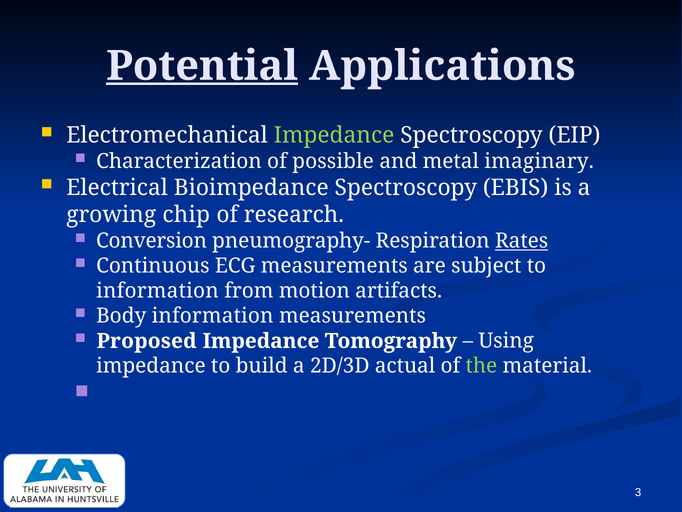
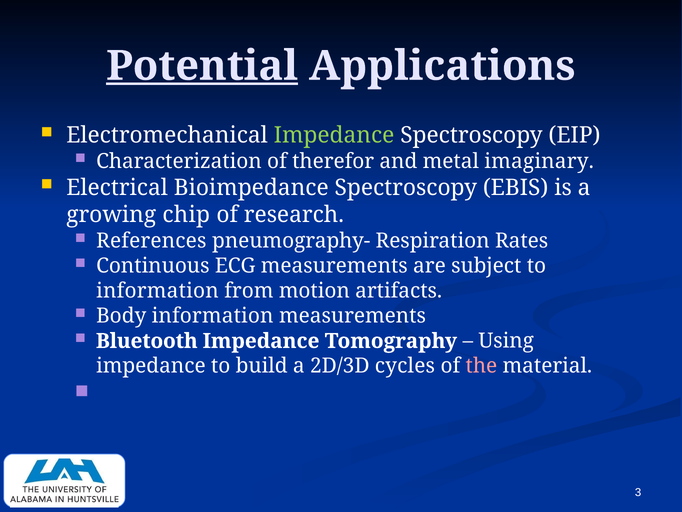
possible: possible -> therefor (333, 161)
Conversion: Conversion -> References (151, 241)
Rates underline: present -> none (522, 241)
Proposed: Proposed -> Bluetooth (147, 341)
actual: actual -> cycles (405, 366)
the colour: light green -> pink (481, 366)
